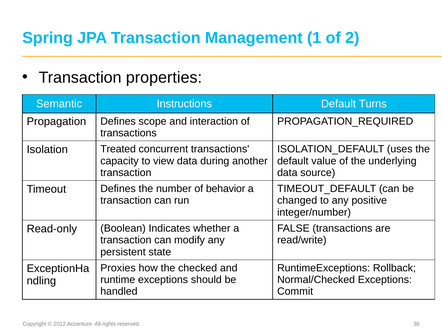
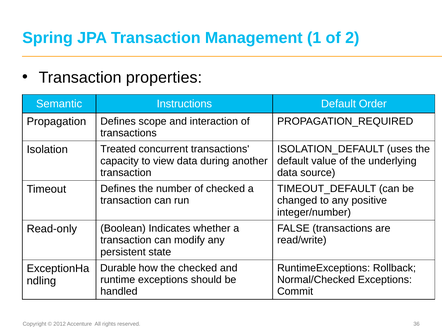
Turns: Turns -> Order (373, 104)
of behavior: behavior -> checked (226, 189)
Proxies: Proxies -> Durable (118, 268)
